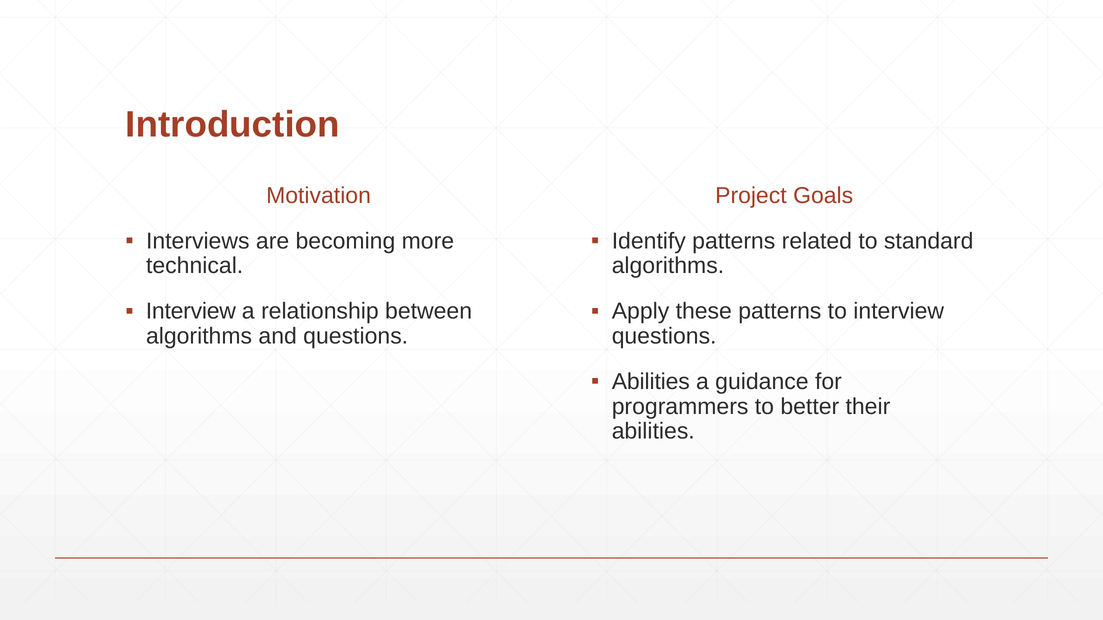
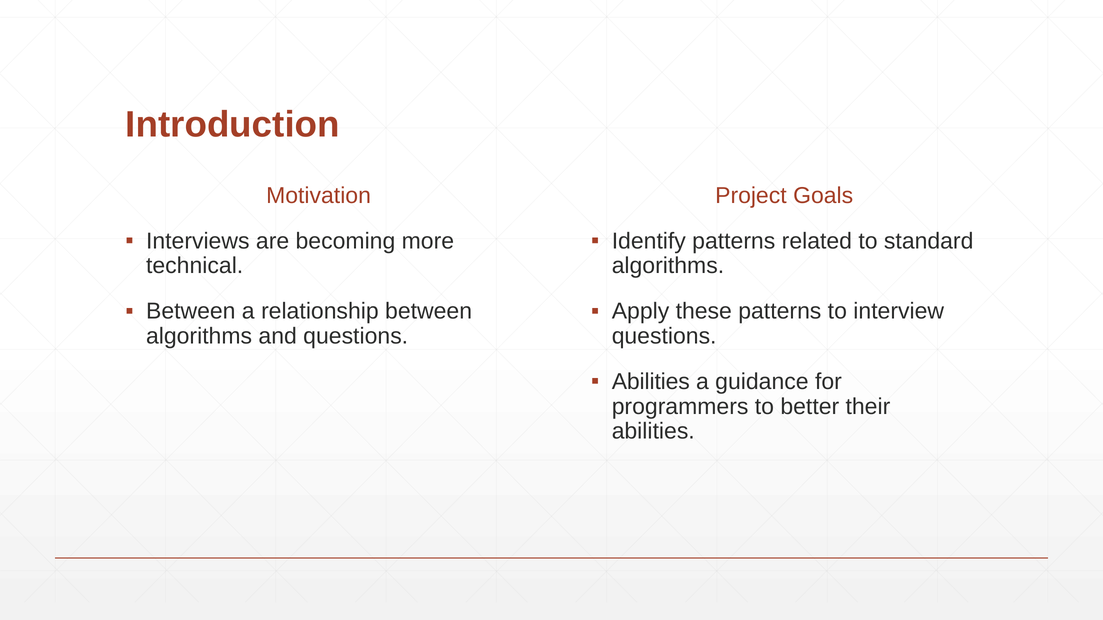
Interview: Interview -> Between (191, 312)
